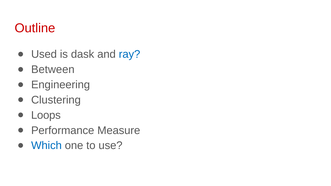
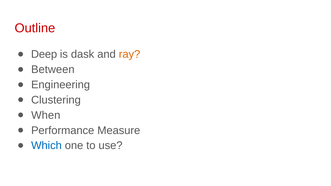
Used: Used -> Deep (44, 54)
ray colour: blue -> orange (130, 54)
Loops: Loops -> When (46, 115)
